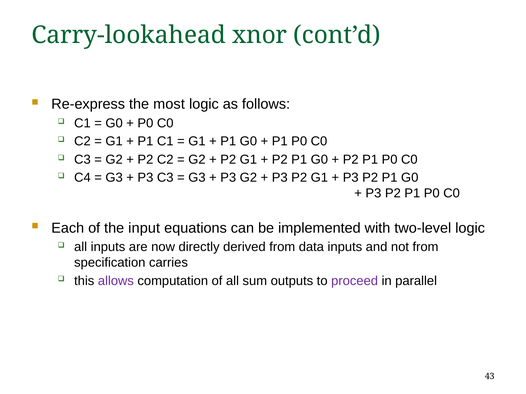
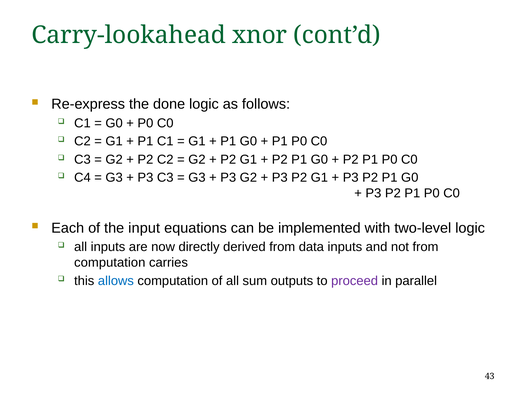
most: most -> done (169, 104)
specification: specification -> computation (110, 263)
allows colour: purple -> blue (116, 281)
